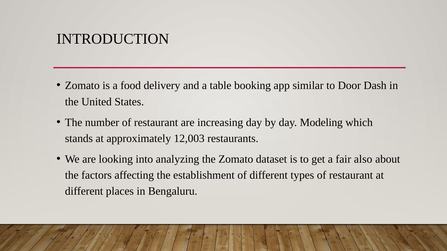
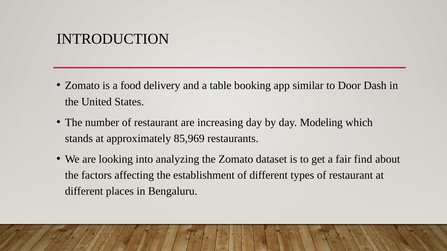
12,003: 12,003 -> 85,969 (189, 139)
also: also -> find (363, 159)
